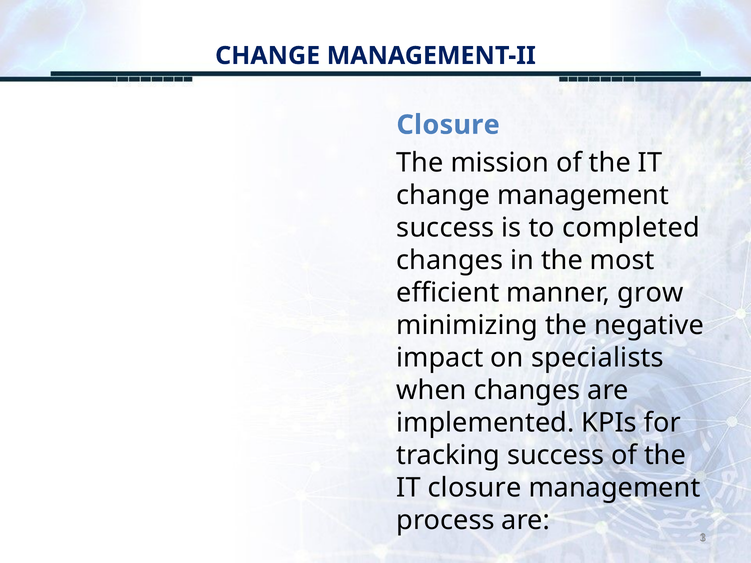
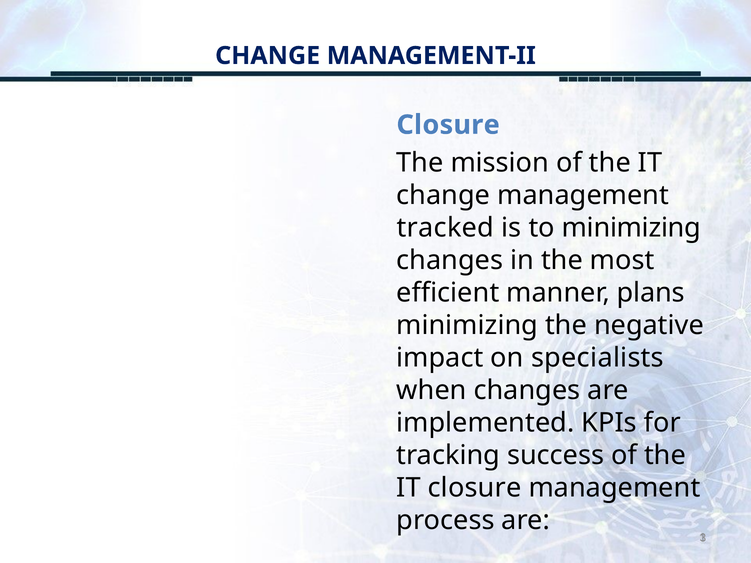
success: success -> tracked (445, 228)
to completed: completed -> minimizing (631, 228)
grow: grow -> plans (651, 293)
